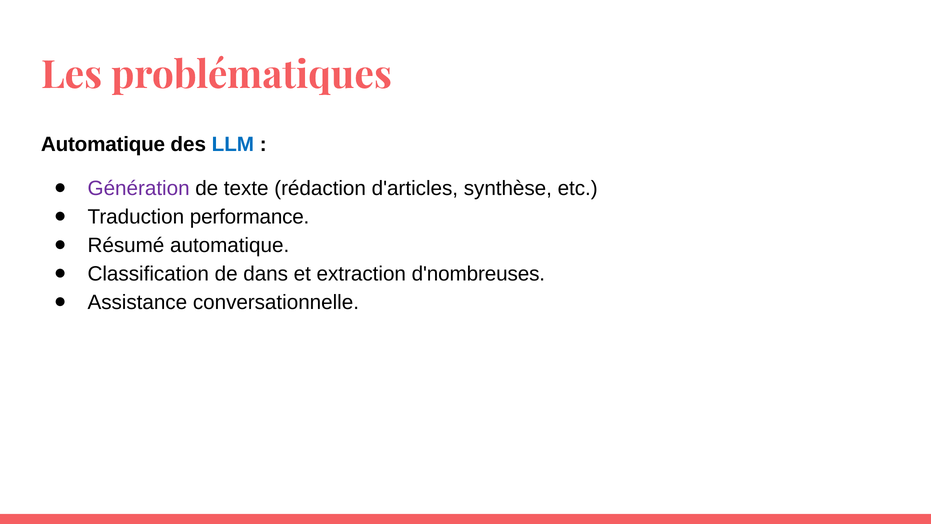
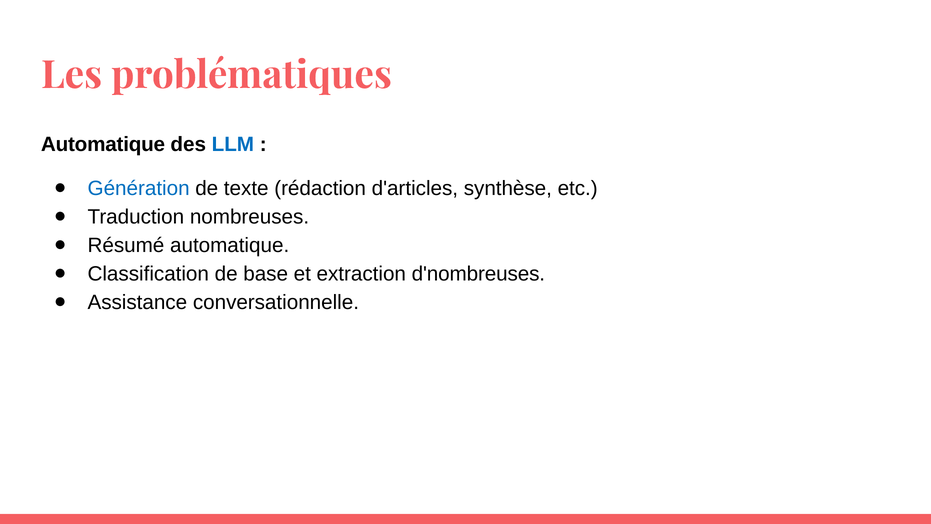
Génération colour: purple -> blue (139, 188)
performance: performance -> nombreuses (250, 217)
dans: dans -> base (266, 274)
